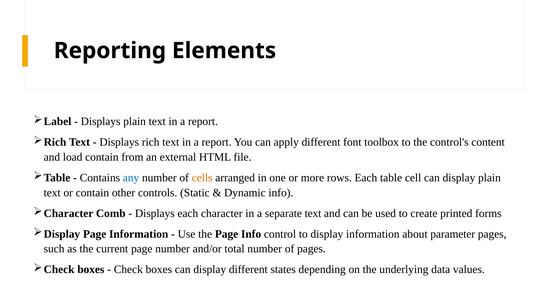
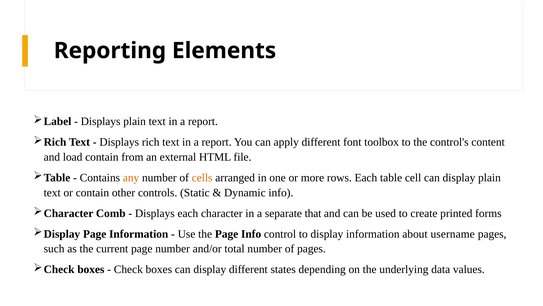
any colour: blue -> orange (131, 177)
separate text: text -> that (313, 213)
parameter: parameter -> username (453, 234)
